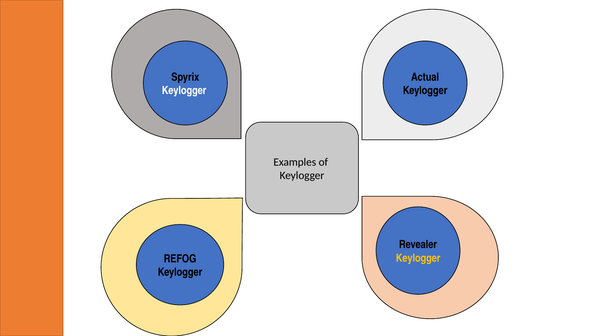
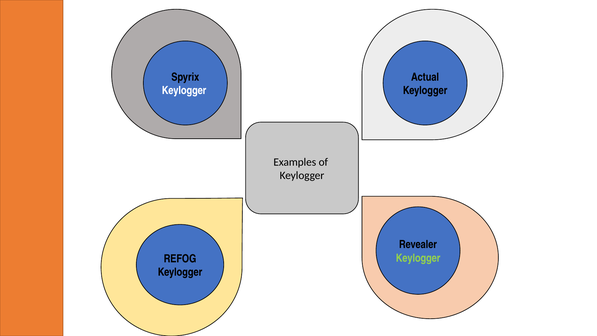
Keylogger colour: yellow -> light green (418, 258)
